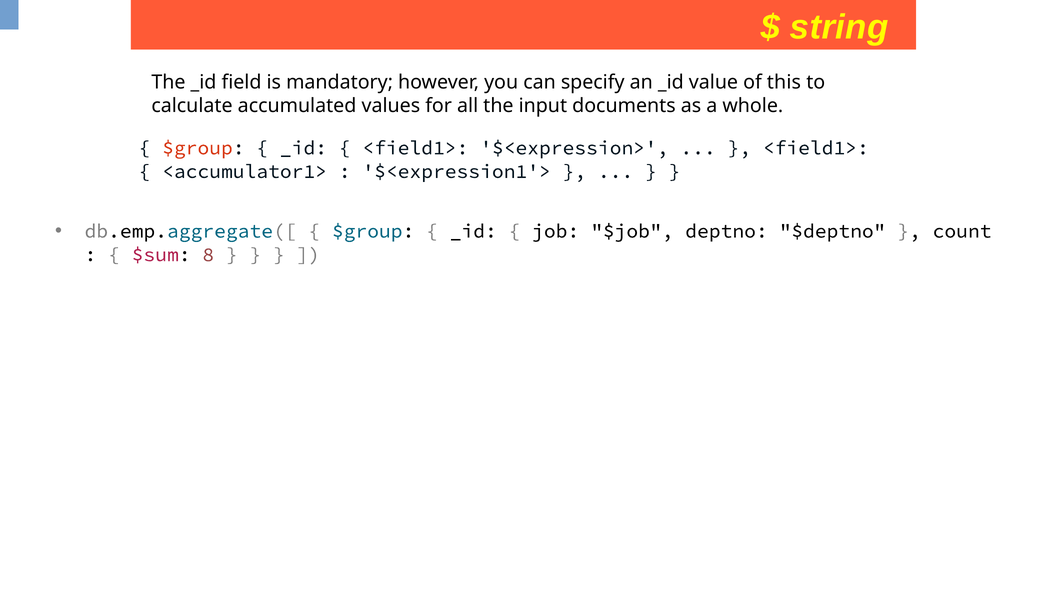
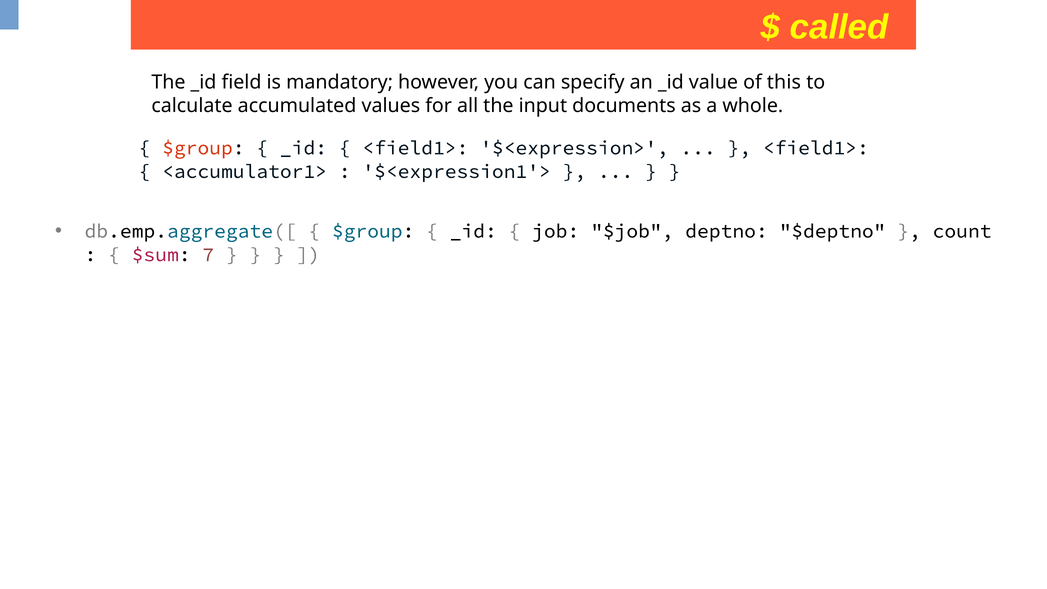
string: string -> called (839, 27)
8: 8 -> 7 (208, 255)
